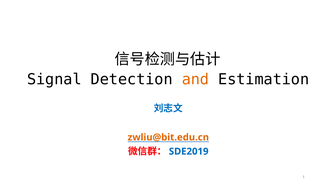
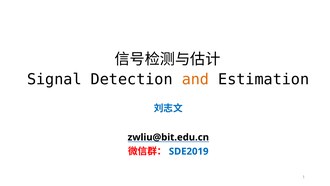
zwliu@bit.edu.cn colour: orange -> black (168, 137)
